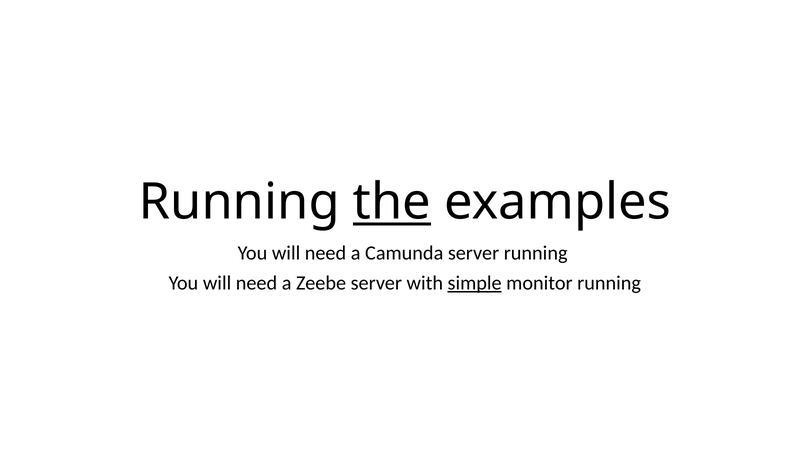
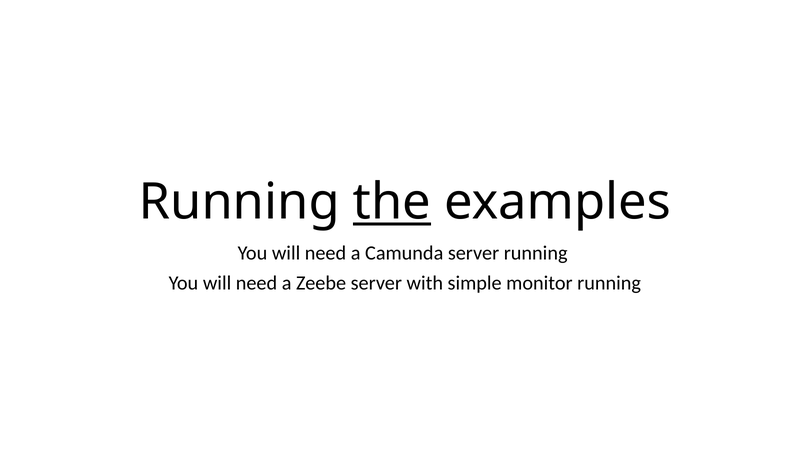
simple underline: present -> none (475, 283)
